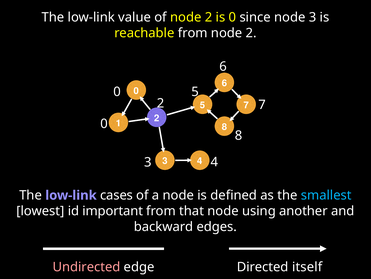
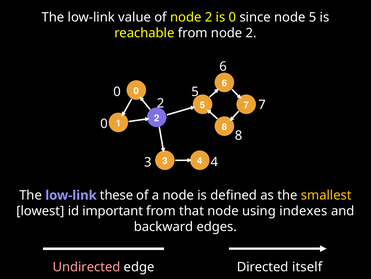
3: 3 -> 5 (313, 17)
cases: cases -> these (117, 195)
smallest colour: light blue -> yellow (326, 195)
another: another -> indexes (303, 210)
